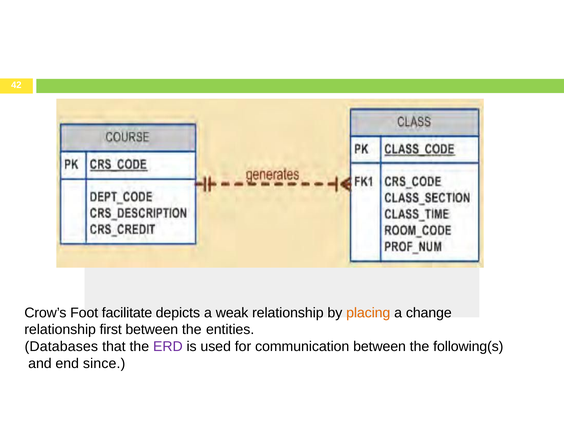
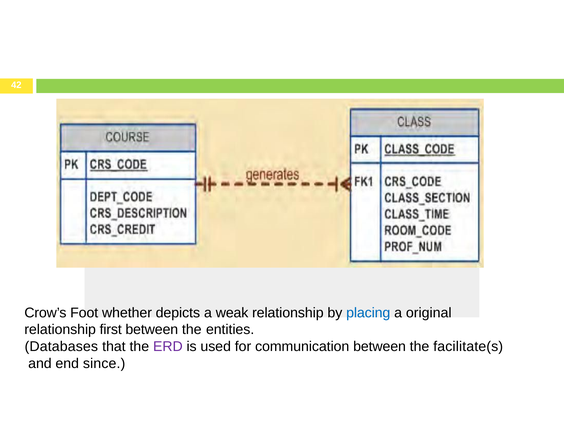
facilitate: facilitate -> whether (127, 313)
placing colour: orange -> blue (368, 313)
change: change -> original (429, 313)
following(s: following(s -> facilitate(s (468, 347)
